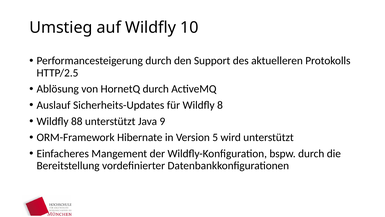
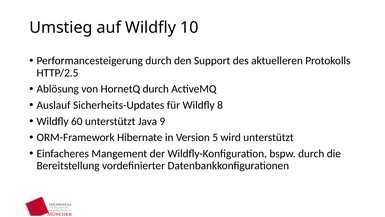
88: 88 -> 60 (77, 121)
